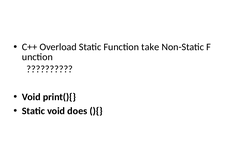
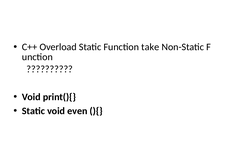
does: does -> even (77, 111)
